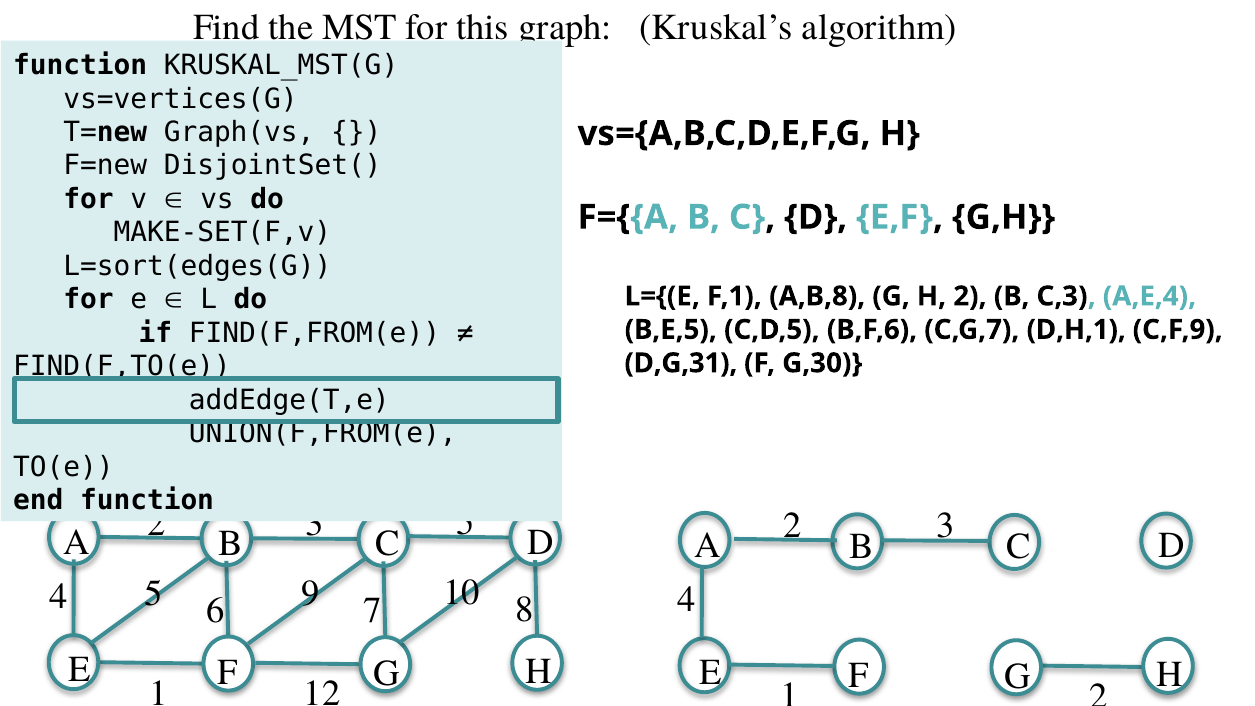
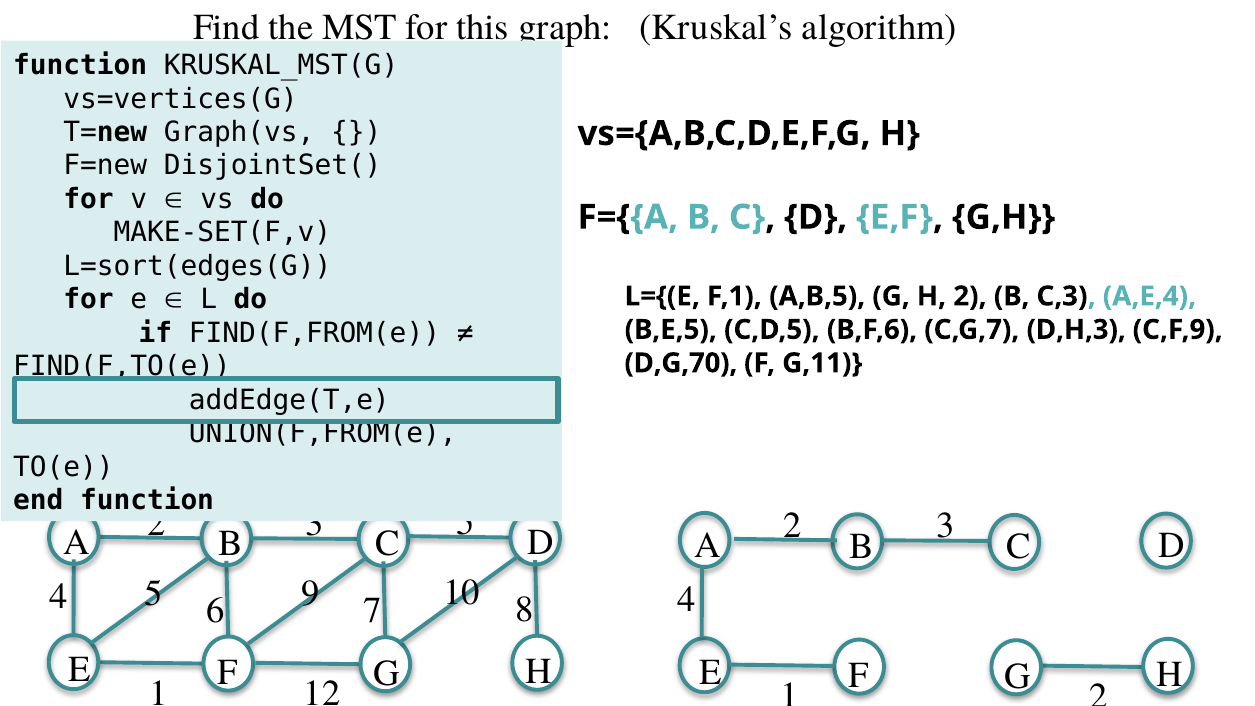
A,B,8: A,B,8 -> A,B,5 (817, 296)
D,H,1: D,H,1 -> D,H,3 (1076, 330)
D,G,31: D,G,31 -> D,G,70 (681, 363)
G,30: G,30 -> G,11 (822, 363)
